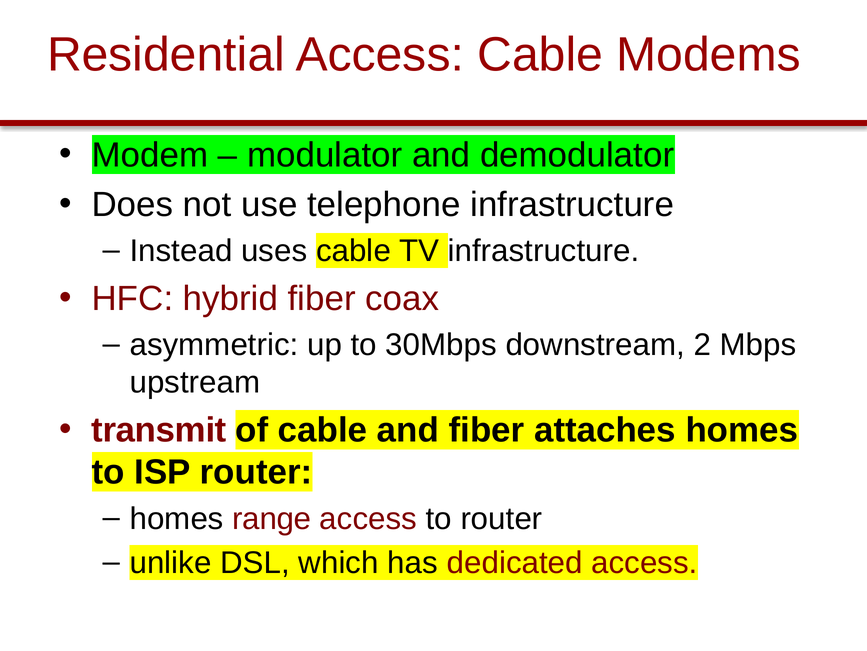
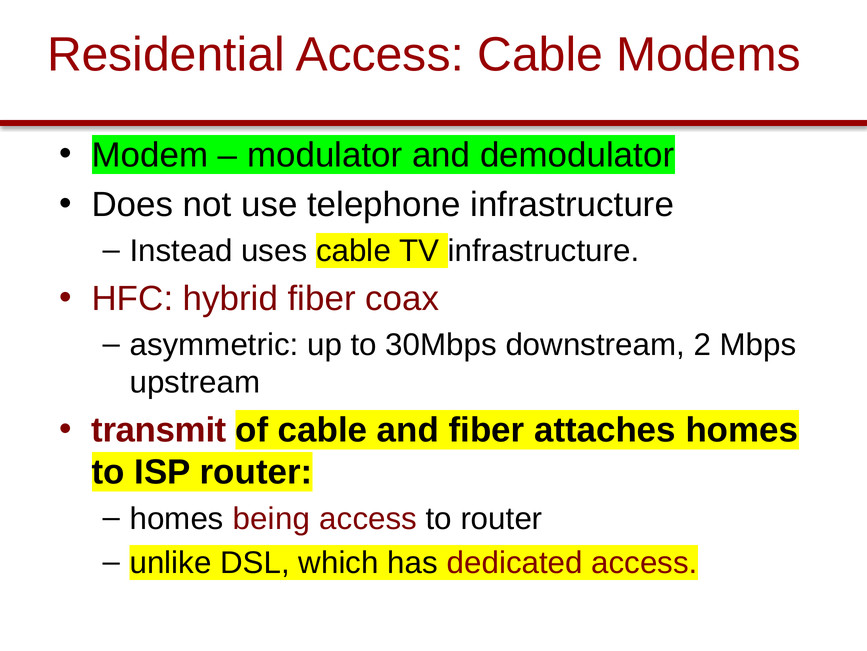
range: range -> being (271, 518)
